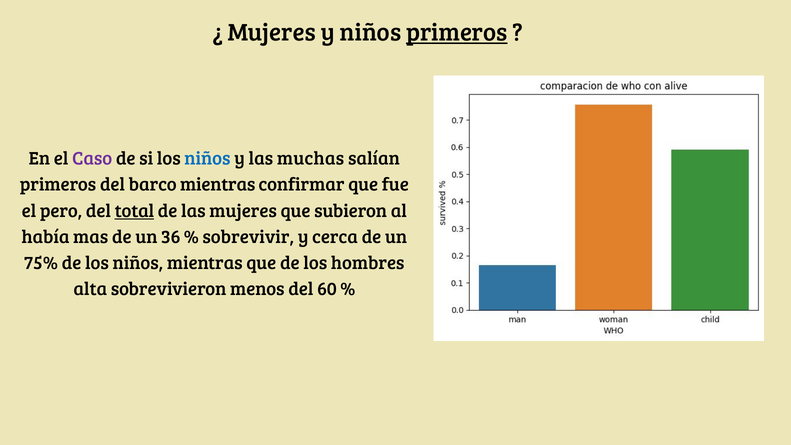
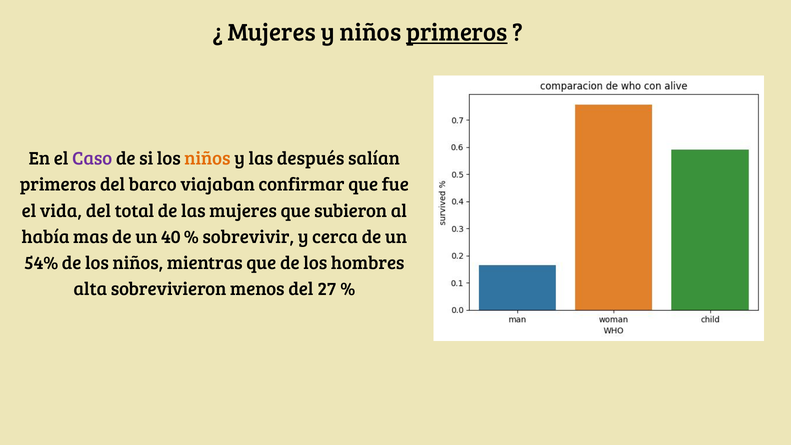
niños colour: blue -> orange (207, 159)
muchas: muchas -> después (311, 159)
barco mientras: mientras -> viajaban (218, 185)
pero: pero -> vida (61, 211)
total underline: present -> none (134, 211)
36: 36 -> 40 (171, 237)
75%: 75% -> 54% (41, 263)
60: 60 -> 27 (327, 289)
